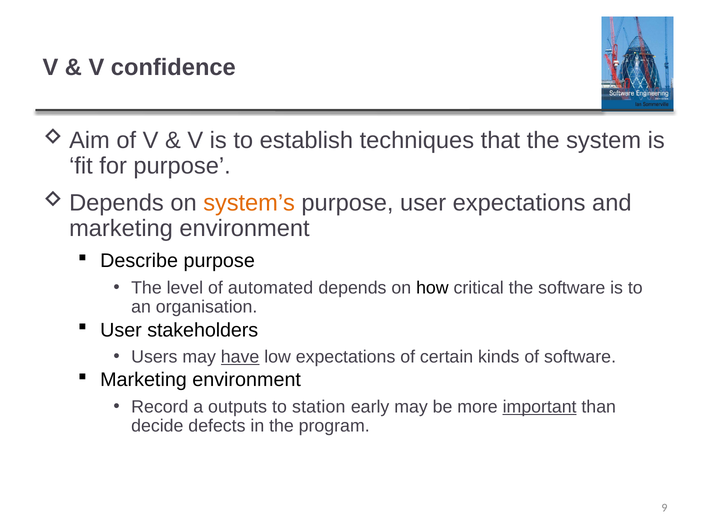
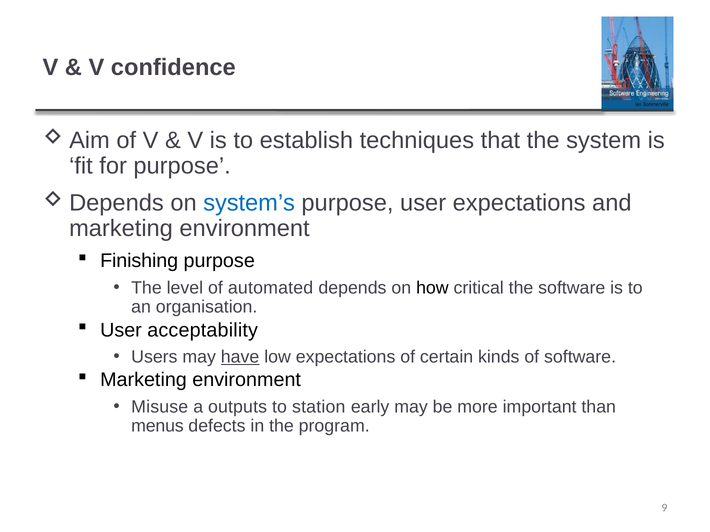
system’s colour: orange -> blue (249, 203)
Describe: Describe -> Finishing (139, 261)
stakeholders: stakeholders -> acceptability (203, 330)
Record: Record -> Misuse (160, 407)
important underline: present -> none (540, 407)
decide: decide -> menus (157, 426)
